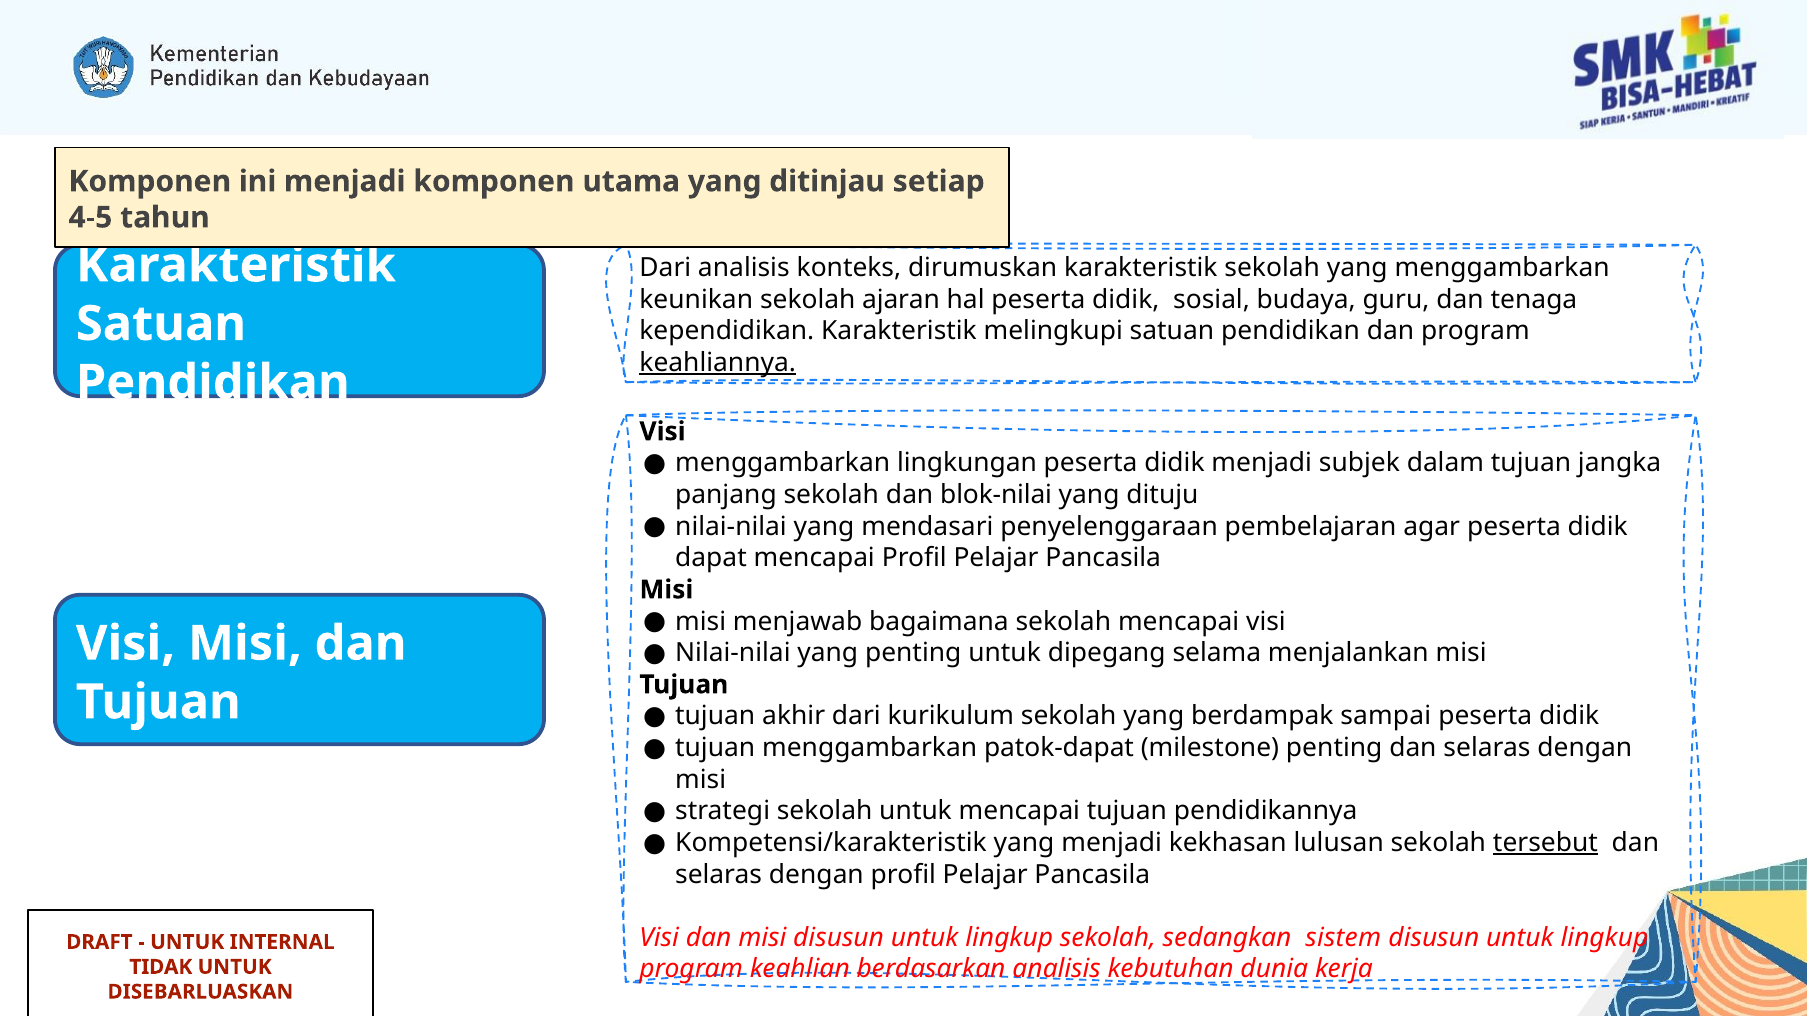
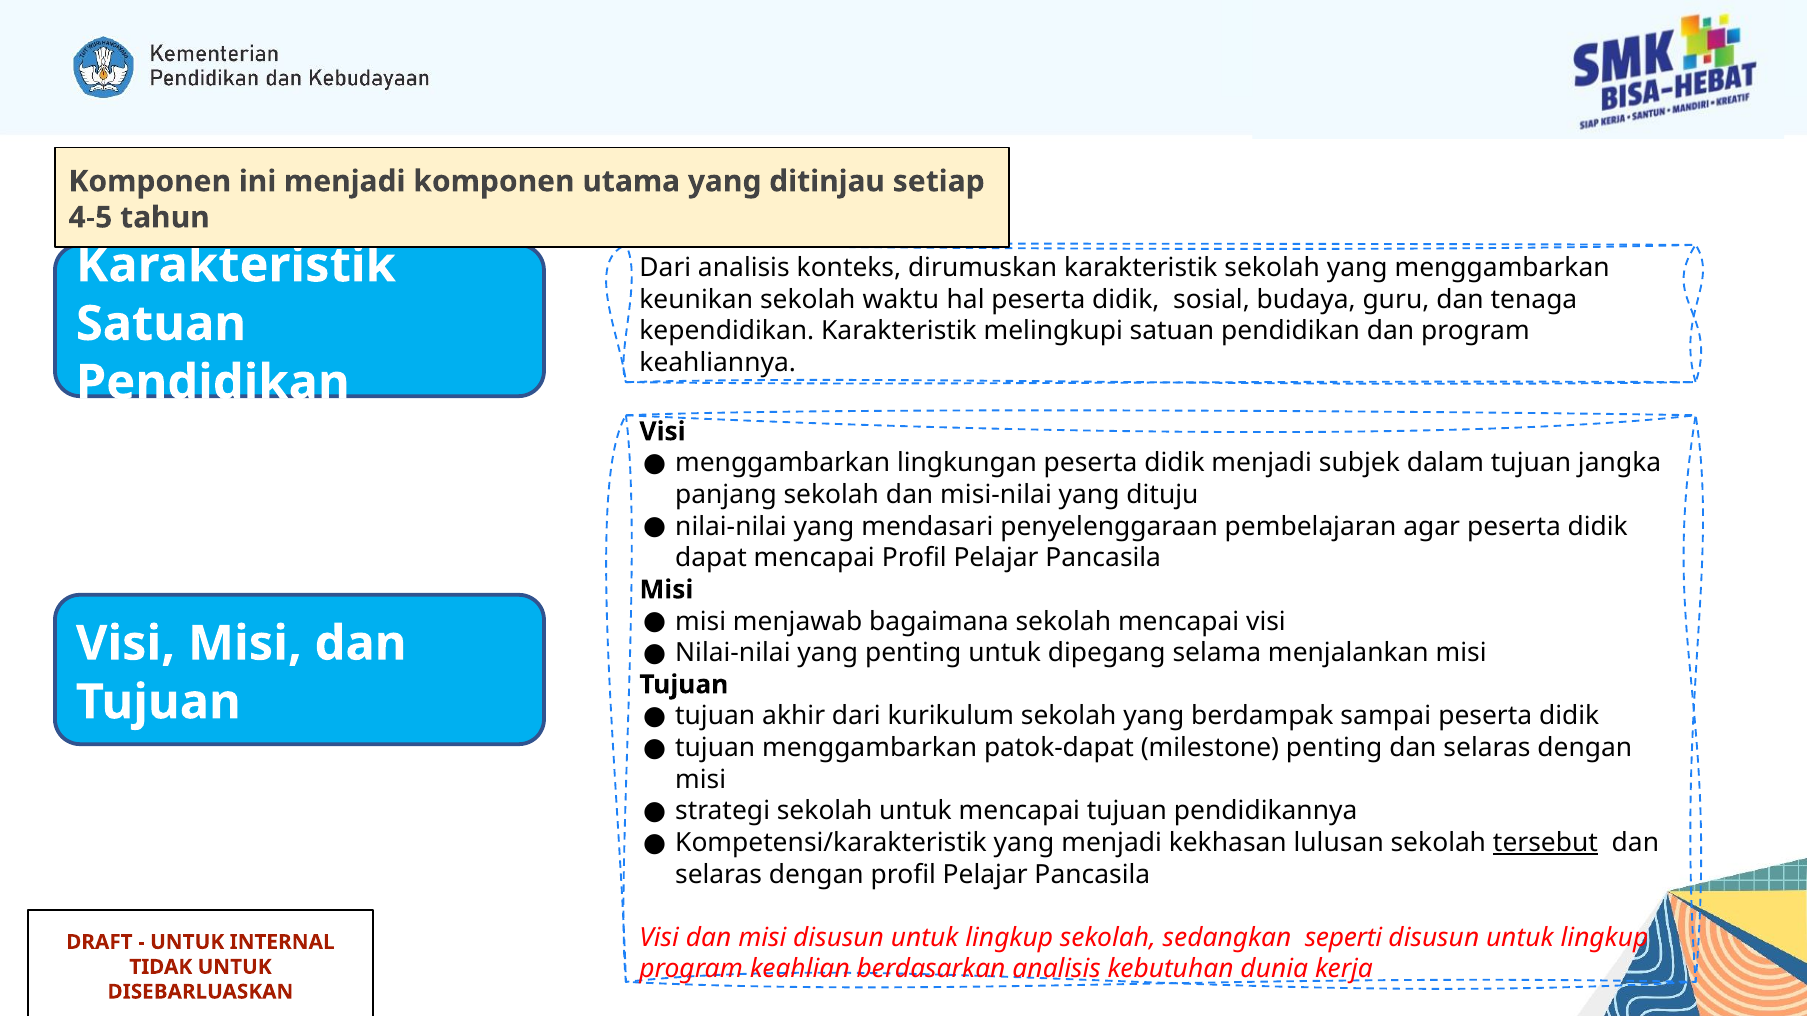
ajaran: ajaran -> waktu (901, 300)
keahliannya underline: present -> none (718, 363)
blok-nilai: blok-nilai -> misi-nilai (996, 495)
sistem: sistem -> seperti (1344, 938)
